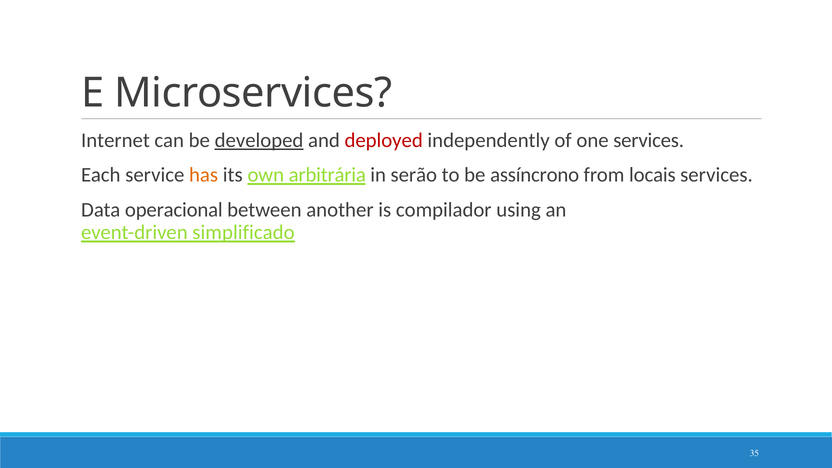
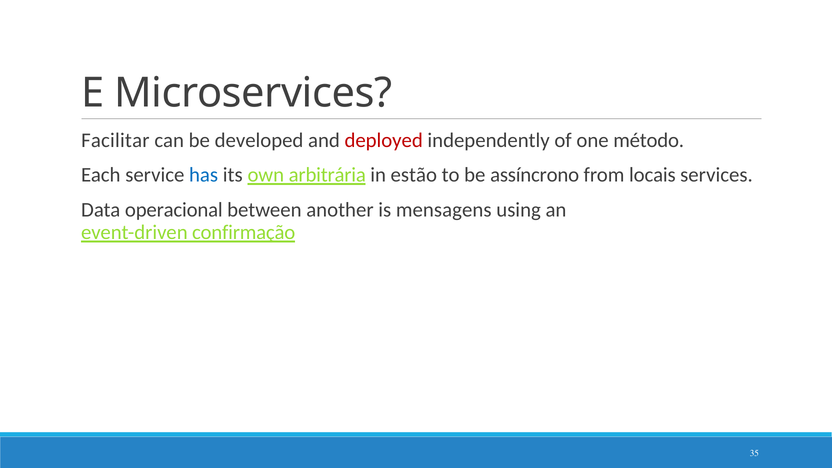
Internet: Internet -> Facilitar (115, 140)
developed underline: present -> none (259, 140)
one services: services -> método (649, 140)
has colour: orange -> blue (204, 175)
serão: serão -> estão (414, 175)
compilador: compilador -> mensagens (444, 210)
simplificado: simplificado -> confirmação (244, 233)
